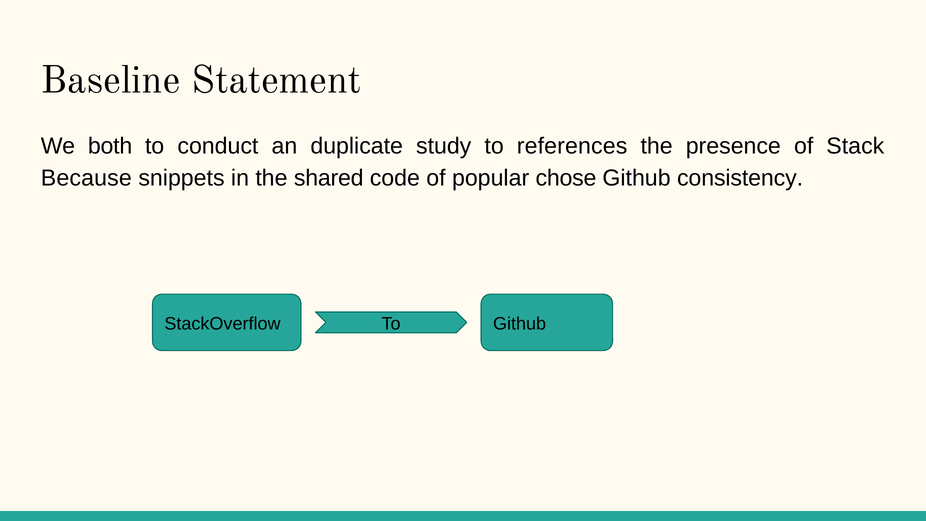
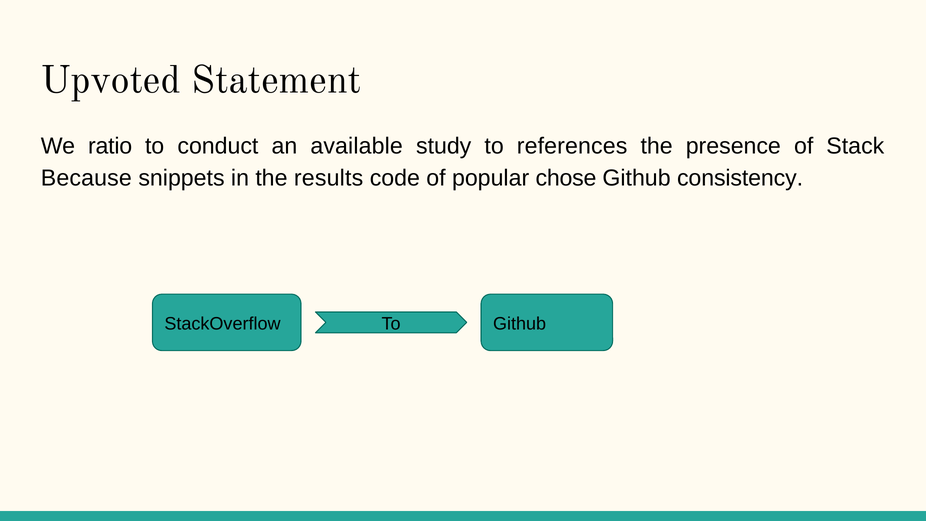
Baseline: Baseline -> Upvoted (111, 80)
both: both -> ratio (110, 146)
duplicate: duplicate -> available (357, 146)
shared: shared -> results (329, 178)
